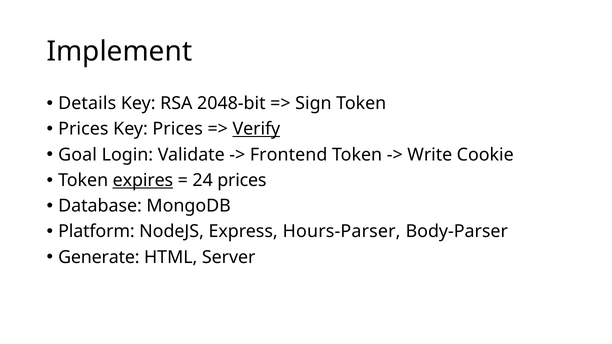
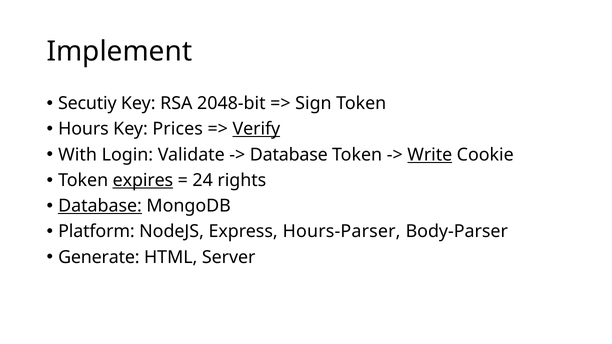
Details: Details -> Secutiy (87, 103)
Prices: Prices -> Hours (83, 129)
Goal: Goal -> With (78, 155)
Frontend: Frontend -> Database (289, 155)
Write underline: none -> present (430, 155)
24 prices: prices -> rights (242, 180)
Database underline: none -> present (100, 206)
